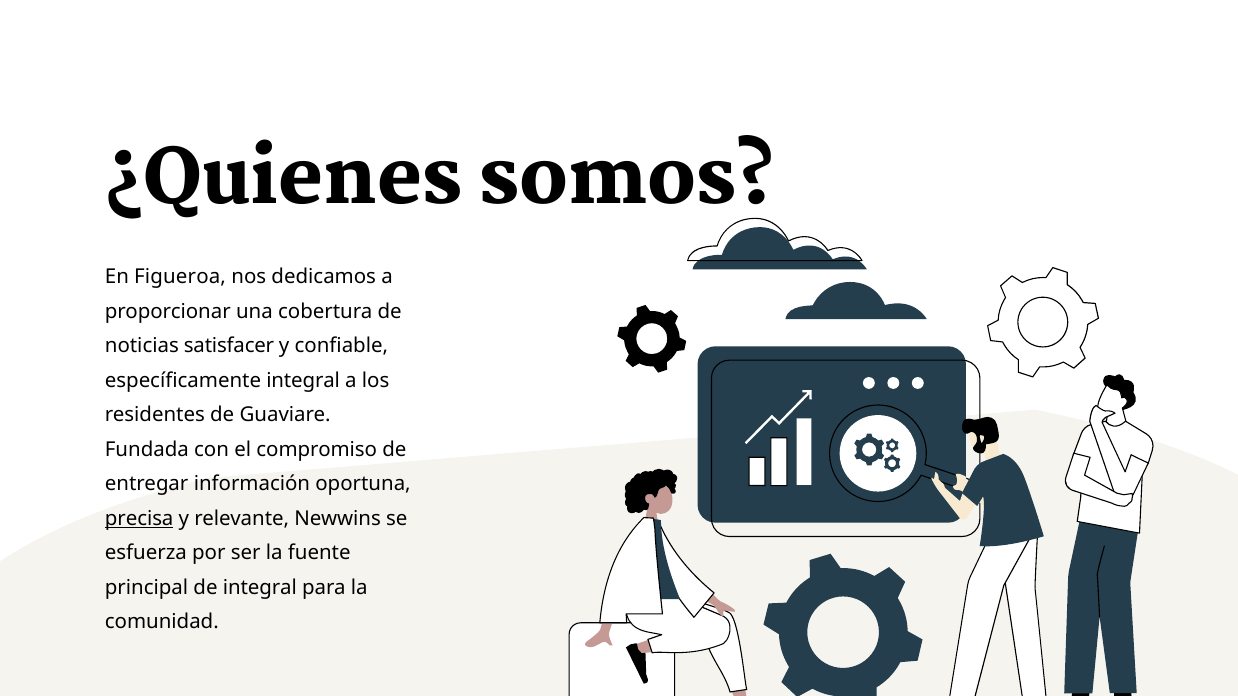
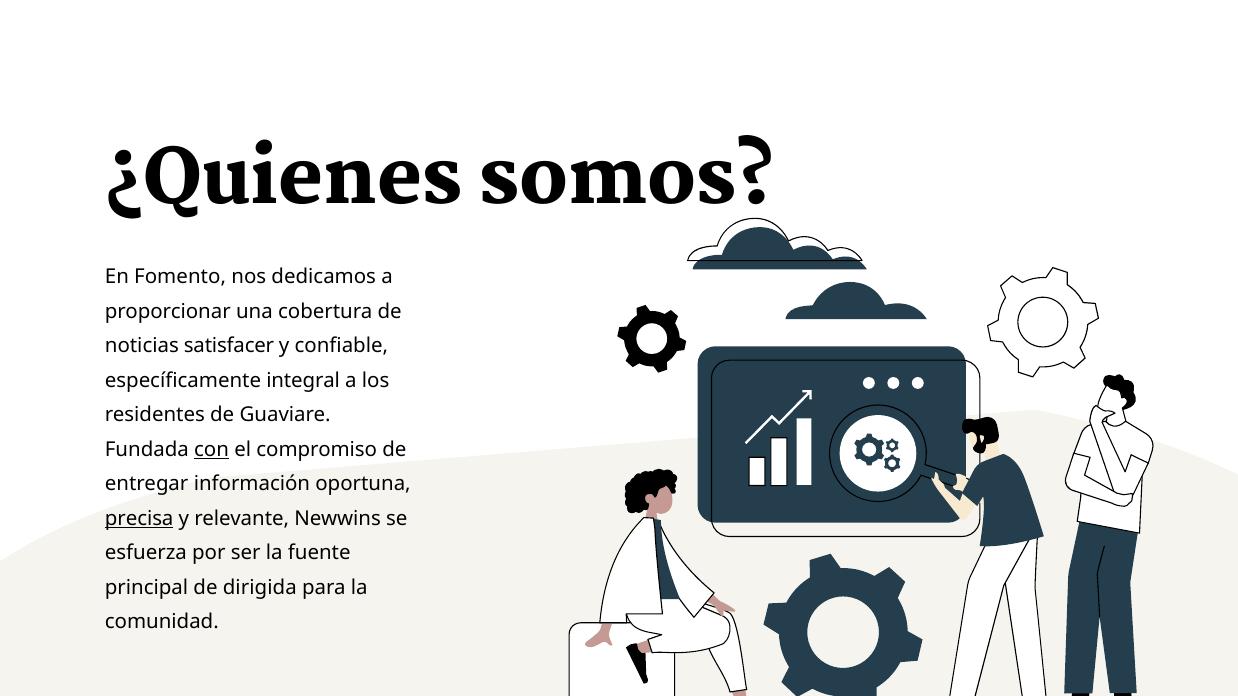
Figueroa: Figueroa -> Fomento (180, 277)
con underline: none -> present (212, 450)
de integral: integral -> dirigida (260, 588)
